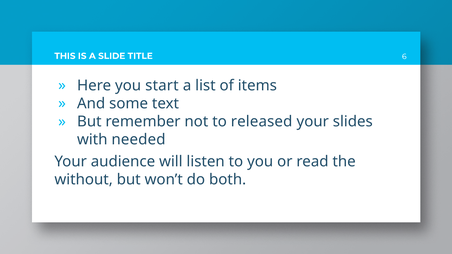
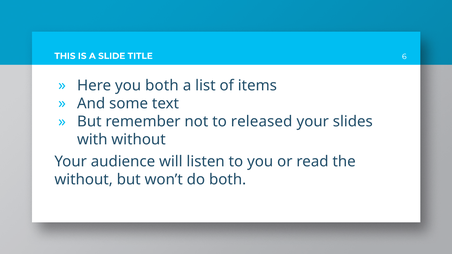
you start: start -> both (162, 86)
with needed: needed -> without (139, 140)
